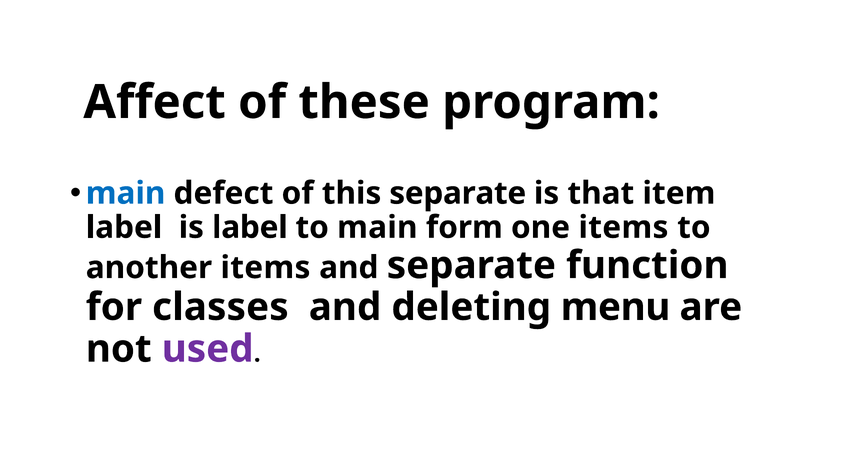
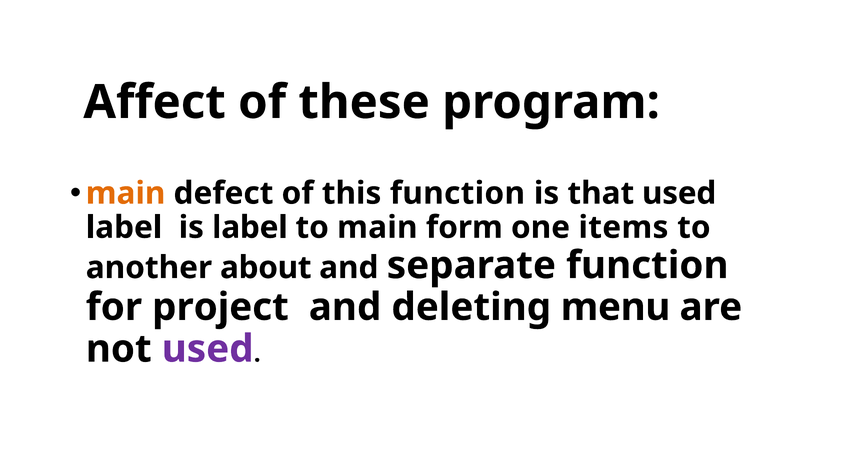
main colour: blue -> orange (126, 193)
this separate: separate -> function (457, 193)
that item: item -> used (679, 193)
another items: items -> about (266, 267)
classes: classes -> project (220, 307)
